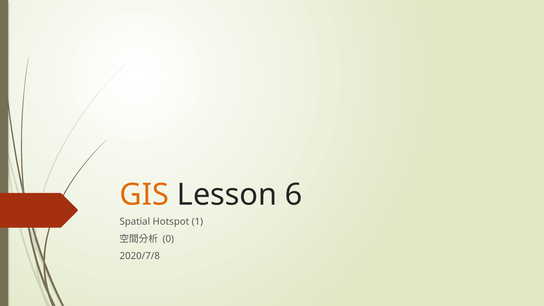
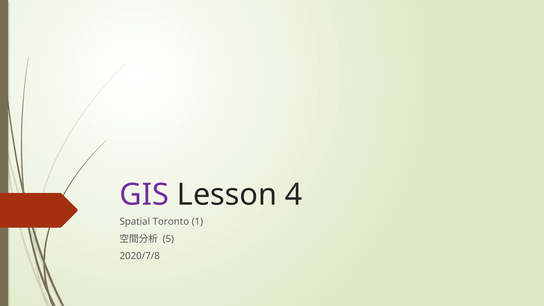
GIS colour: orange -> purple (144, 195)
6: 6 -> 4 (294, 195)
Hotspot: Hotspot -> Toronto (171, 222)
0: 0 -> 5 (168, 239)
